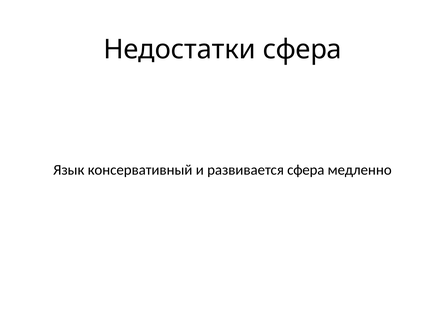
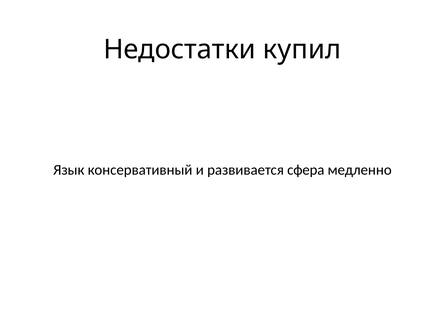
Недостатки сфера: сфера -> купил (302, 50)
